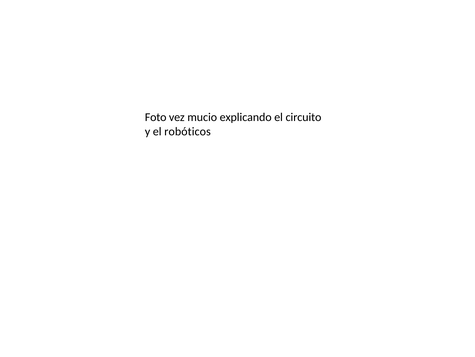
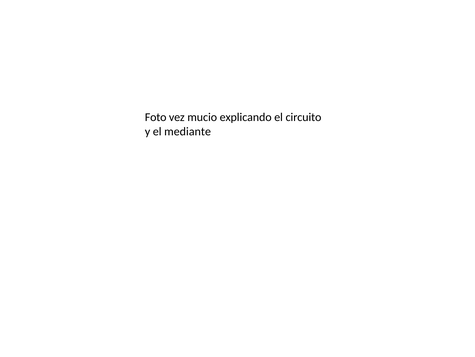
robóticos: robóticos -> mediante (188, 131)
